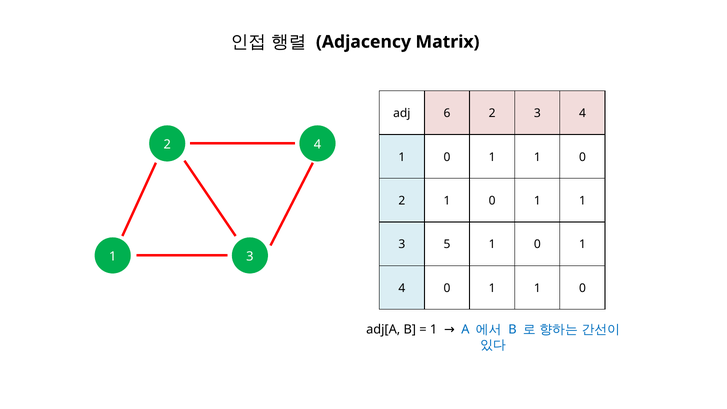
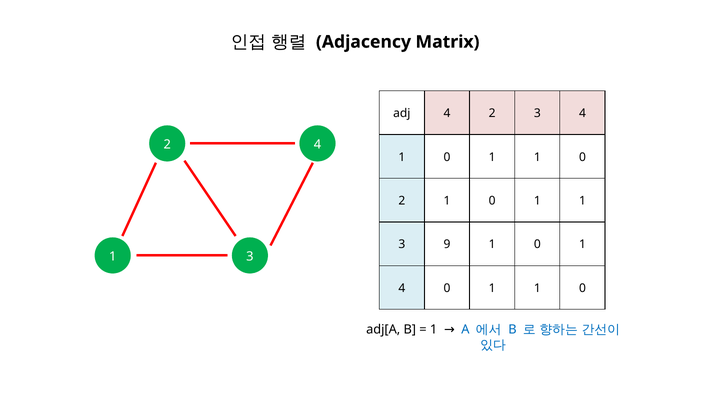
adj 6: 6 -> 4 (447, 113)
5: 5 -> 9 (447, 244)
